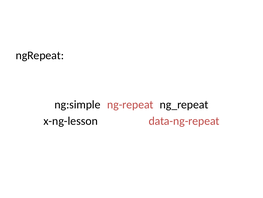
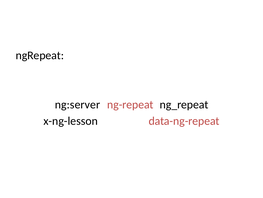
ng:simple: ng:simple -> ng:server (77, 104)
